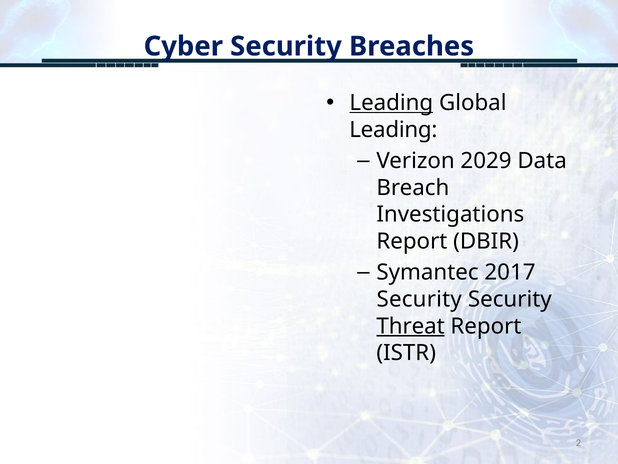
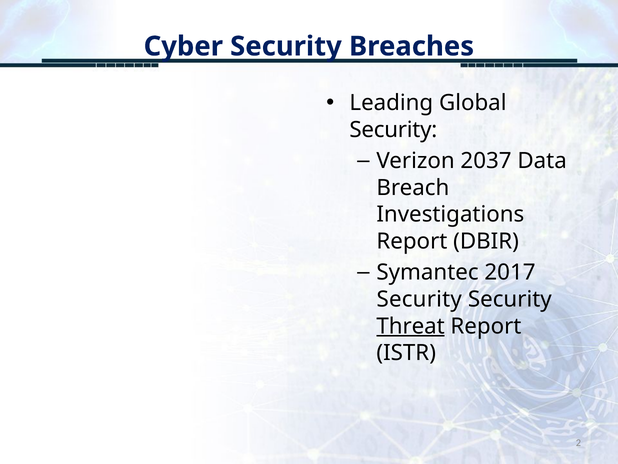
Leading underline: present -> none (391, 103)
Leading: Leading -> Security (393, 130)
2029: 2029 -> 2037 (486, 161)
